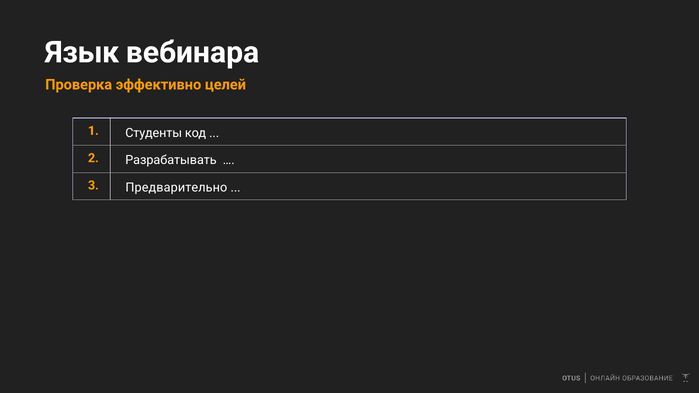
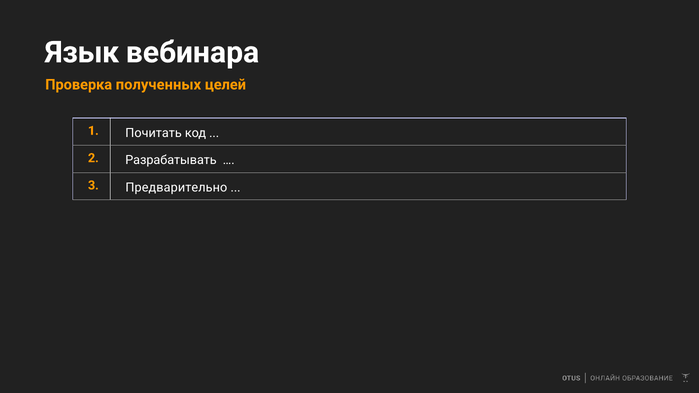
эффективно: эффективно -> полученных (158, 85)
Студенты: Студенты -> Почитать (154, 133)
